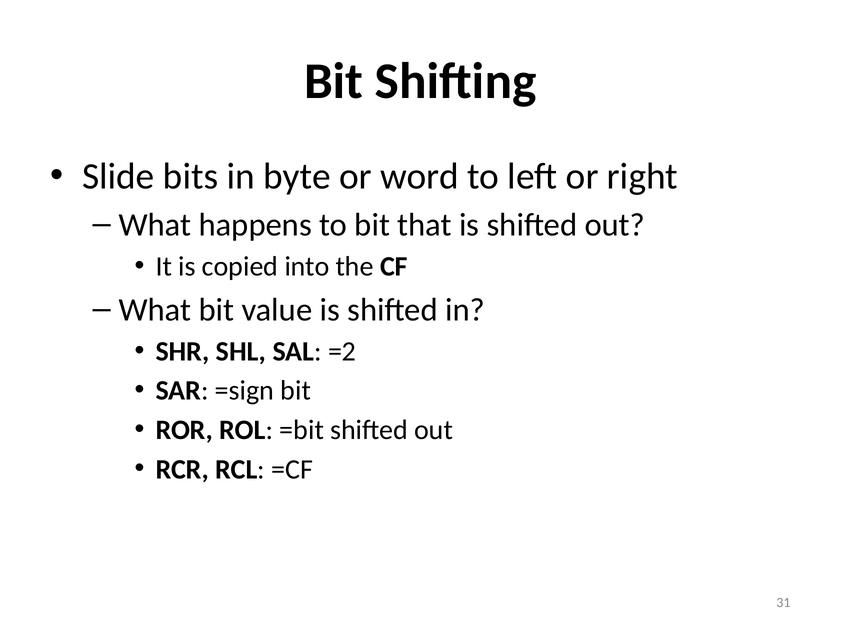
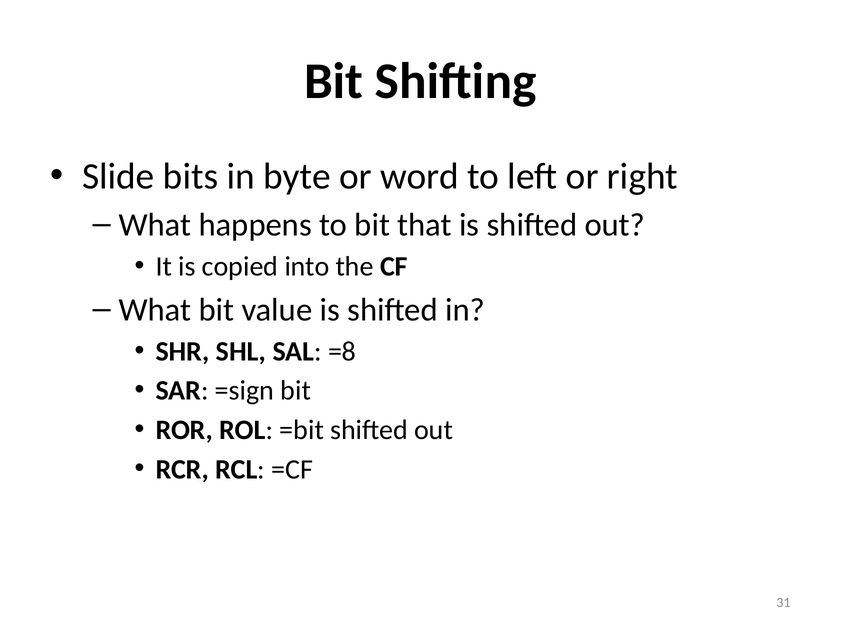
=2: =2 -> =8 (342, 351)
